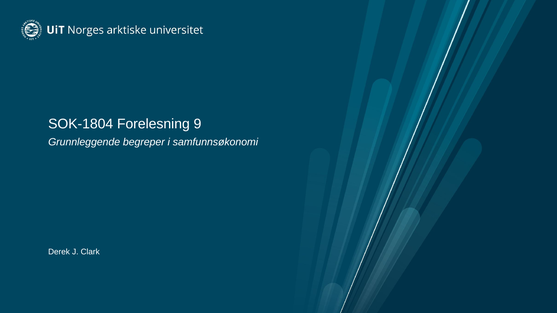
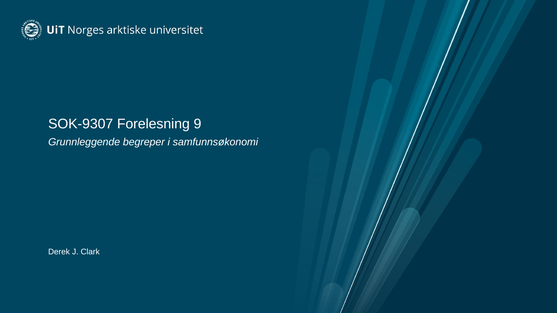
SOK-1804: SOK-1804 -> SOK-9307 (81, 124)
